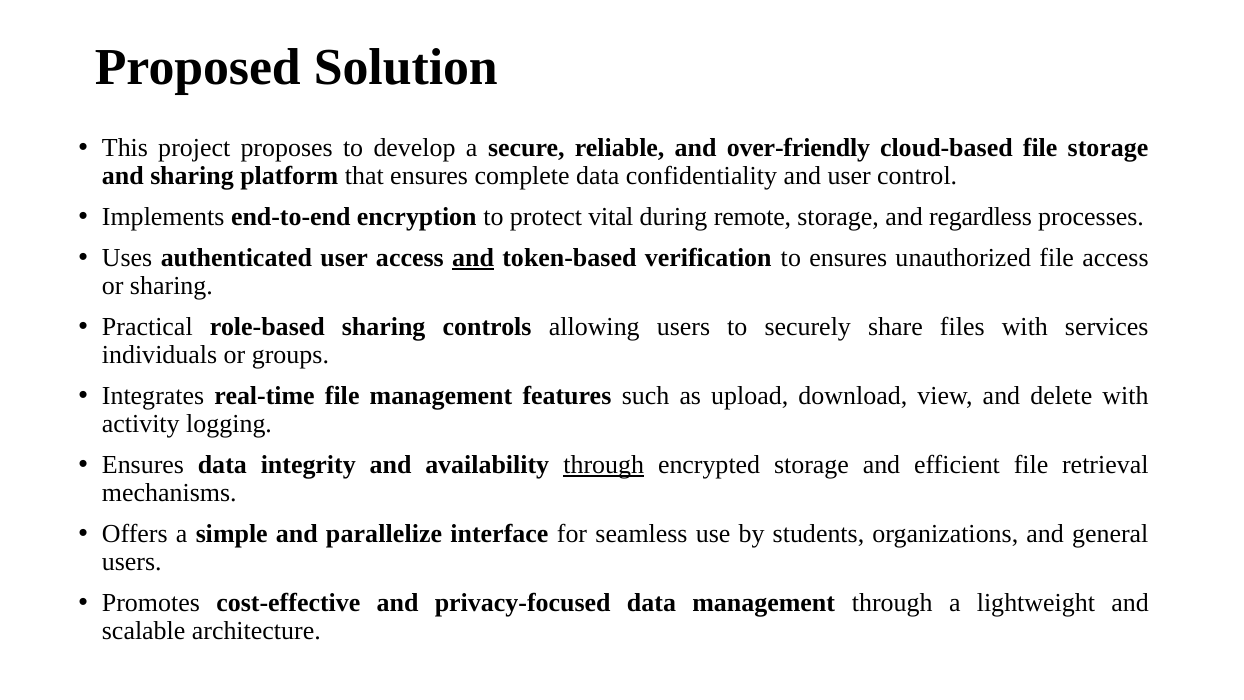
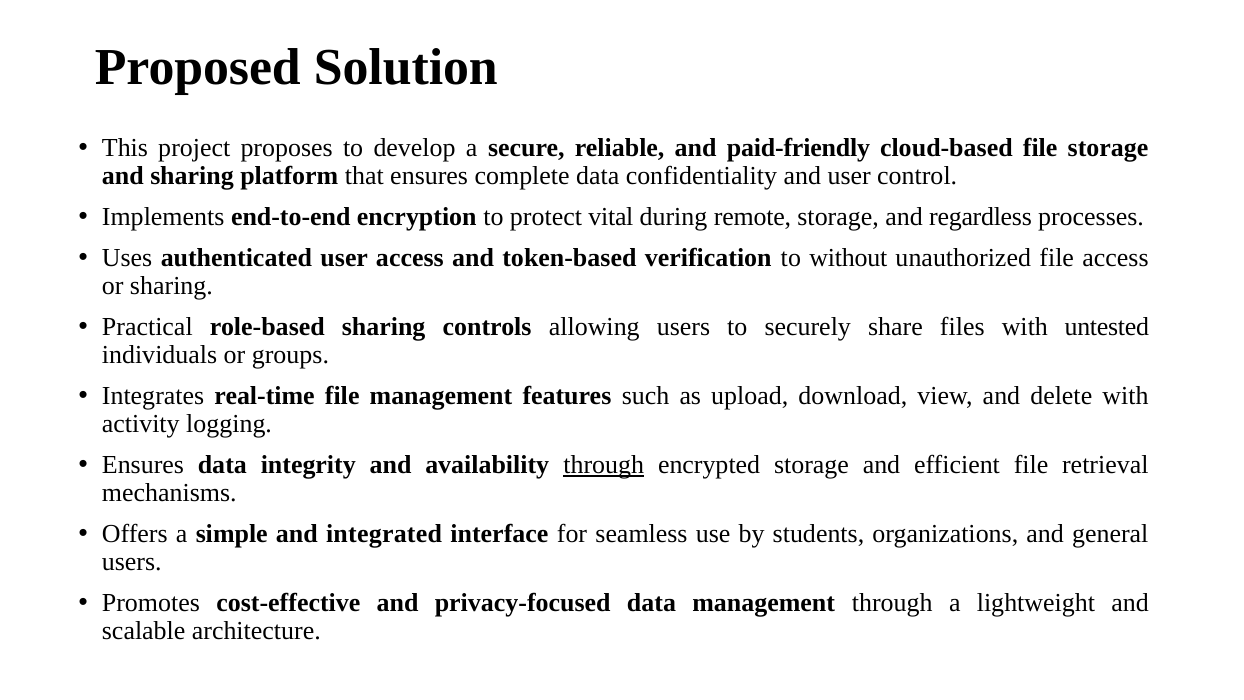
over-friendly: over-friendly -> paid-friendly (798, 148)
and underline: present -> none (473, 258)
to ensures: ensures -> without (848, 258)
services: services -> untested (1107, 327)
parallelize: parallelize -> integrated (384, 533)
